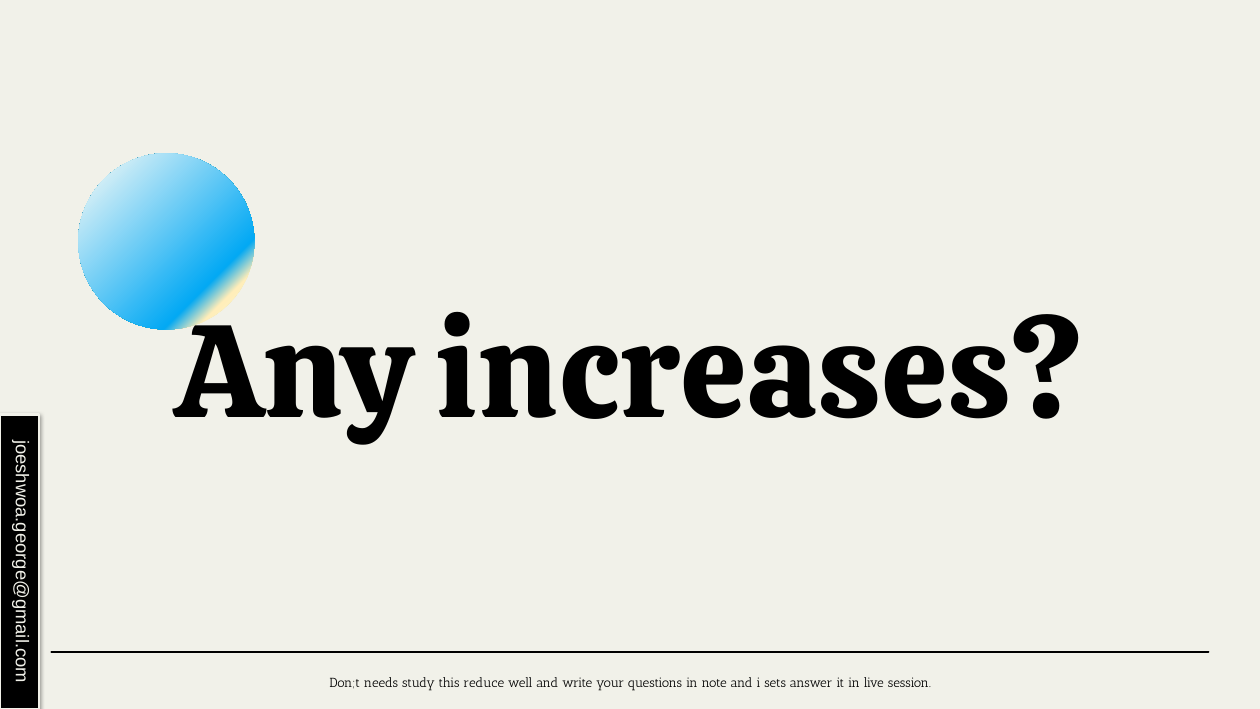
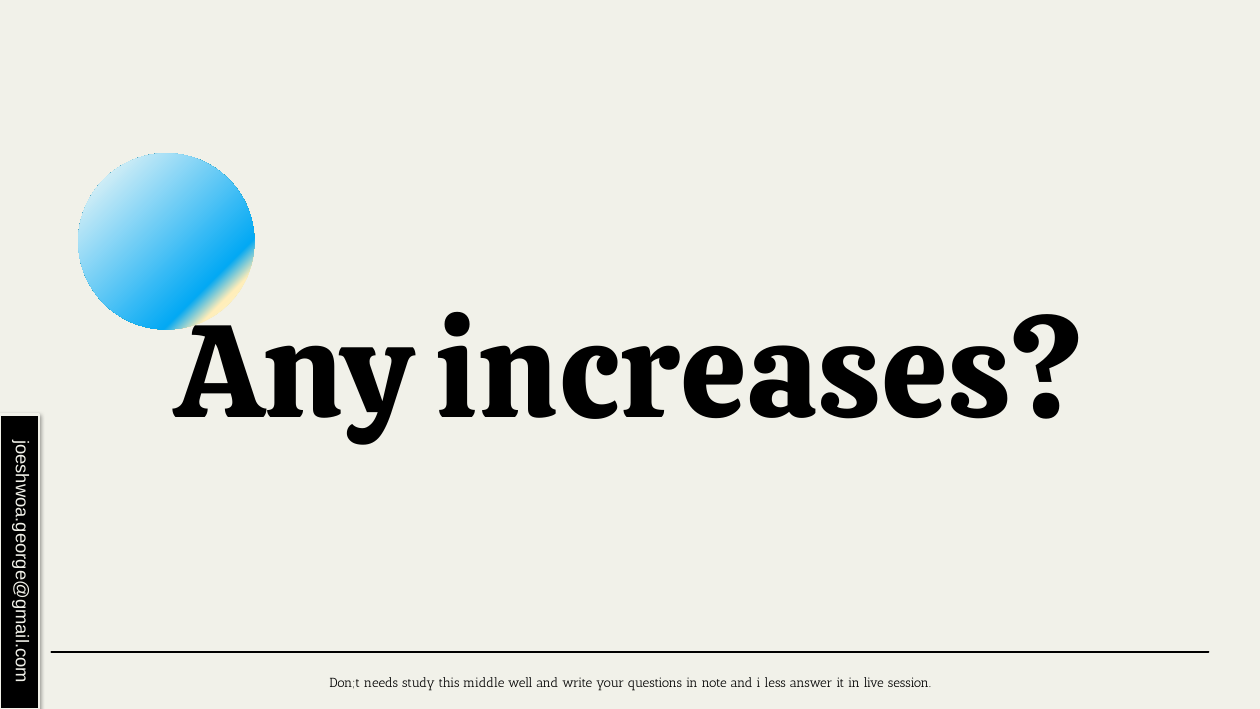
reduce: reduce -> middle (484, 683)
sets: sets -> less (775, 683)
